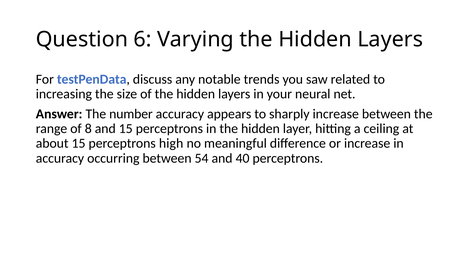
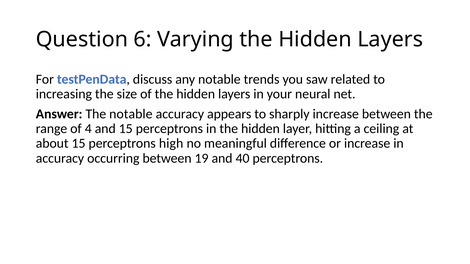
The number: number -> notable (131, 114)
8: 8 -> 4 (88, 129)
54: 54 -> 19 (202, 158)
